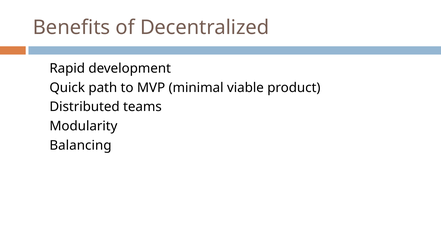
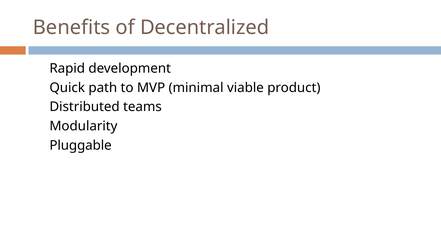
Balancing: Balancing -> Pluggable (81, 145)
